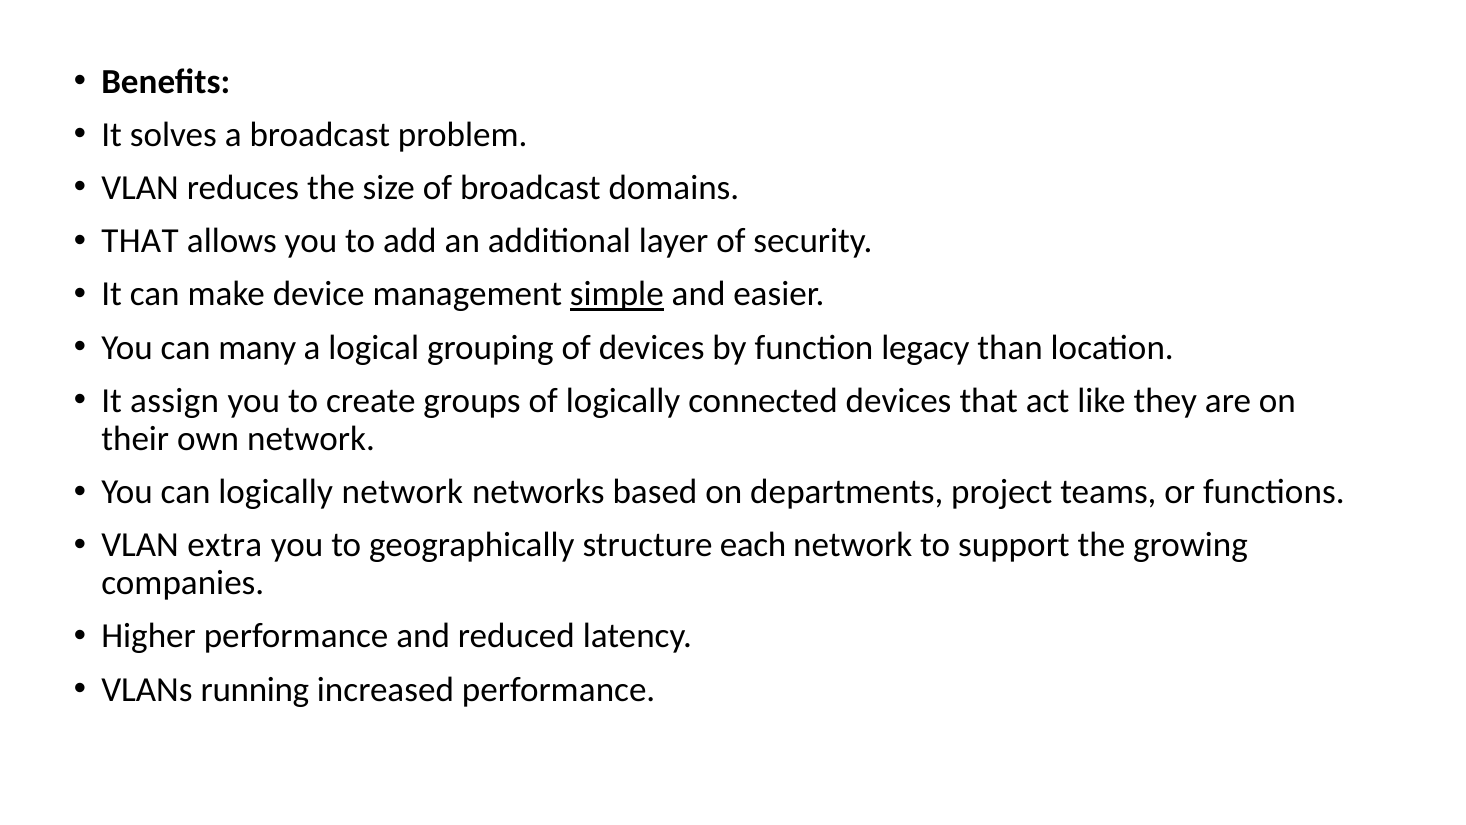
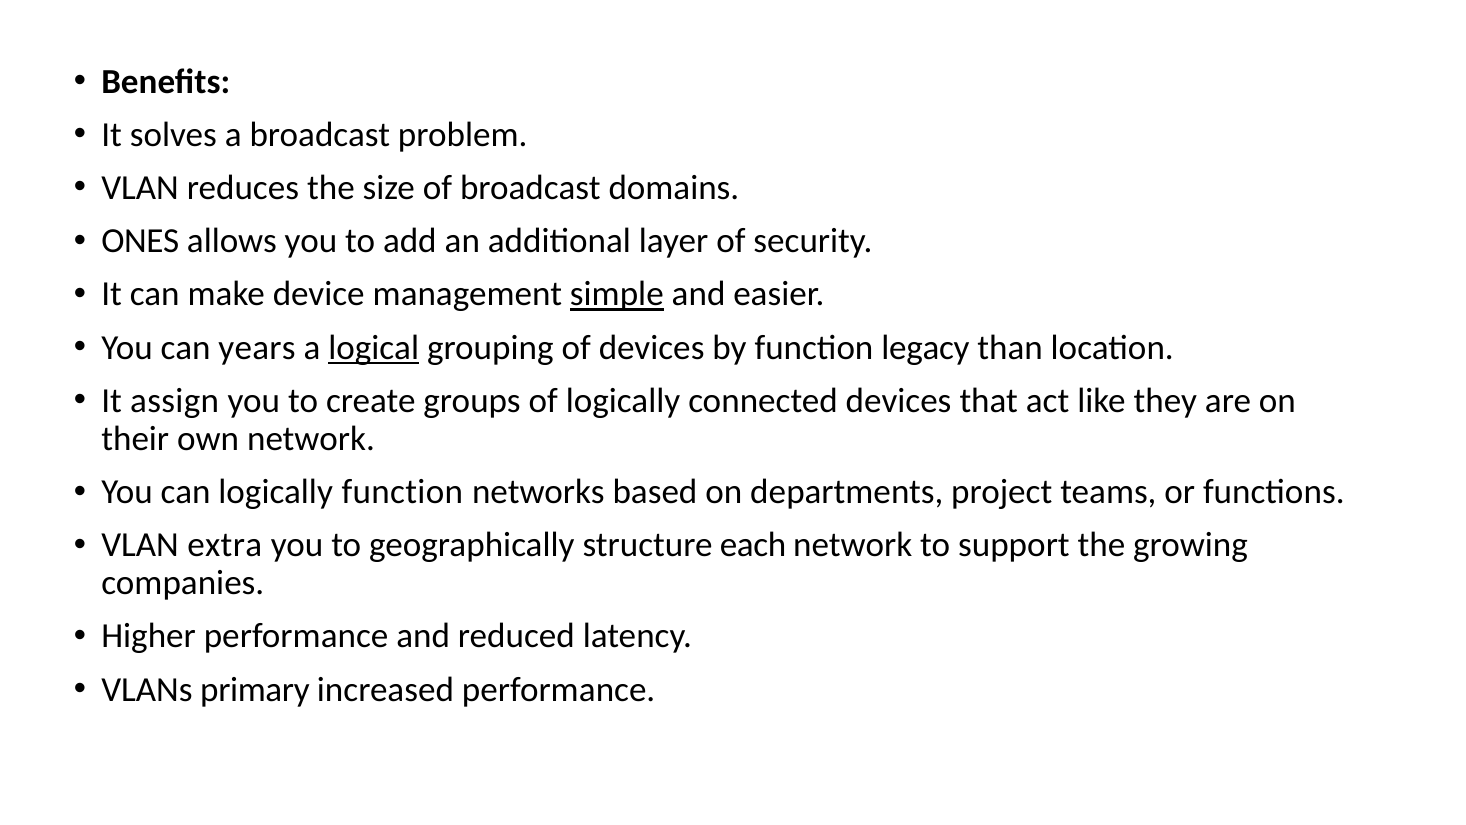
THAT: THAT -> ONES (140, 241)
many: many -> years (257, 347)
logical underline: none -> present (374, 347)
logically network: network -> function (402, 492)
running: running -> primary (255, 689)
